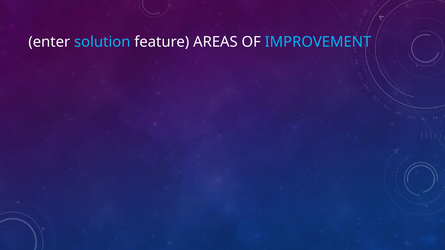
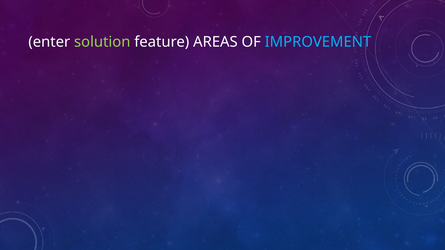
solution colour: light blue -> light green (102, 42)
